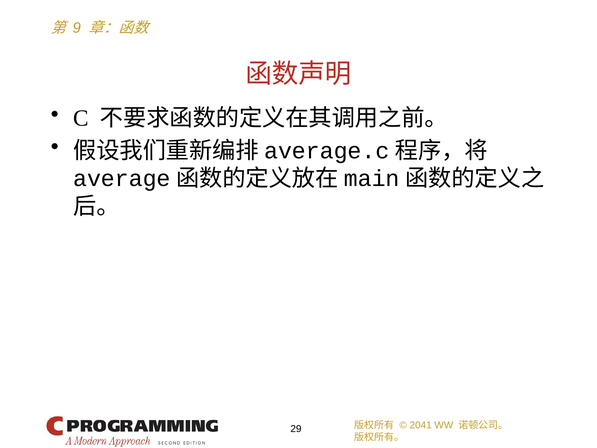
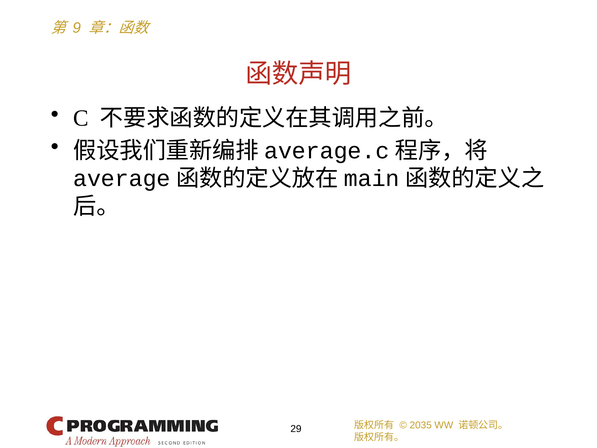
2041: 2041 -> 2035 (421, 425)
